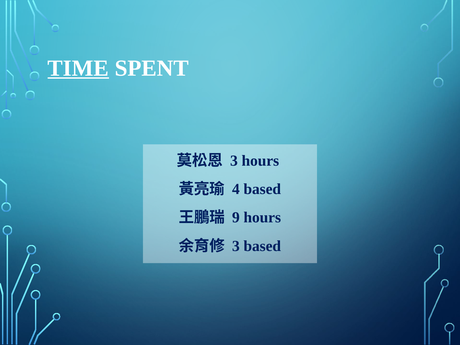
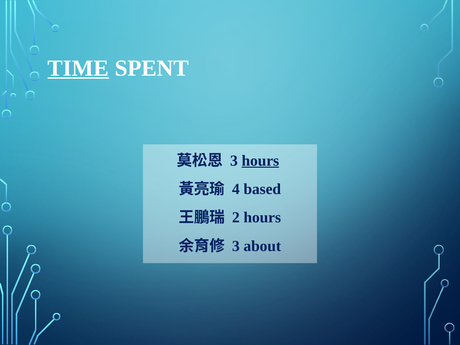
hours underline: none -> present (260, 161)
9: 9 -> 2 (236, 218)
3 based: based -> about (262, 246)
